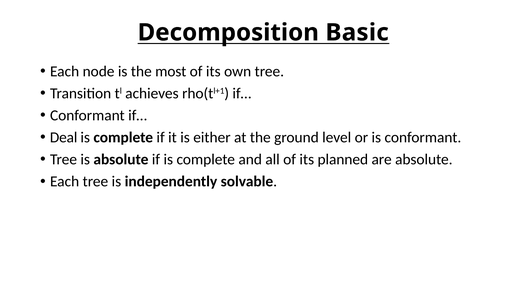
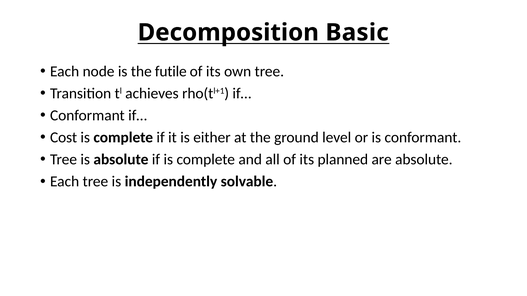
most: most -> futile (171, 71)
Deal: Deal -> Cost (64, 138)
